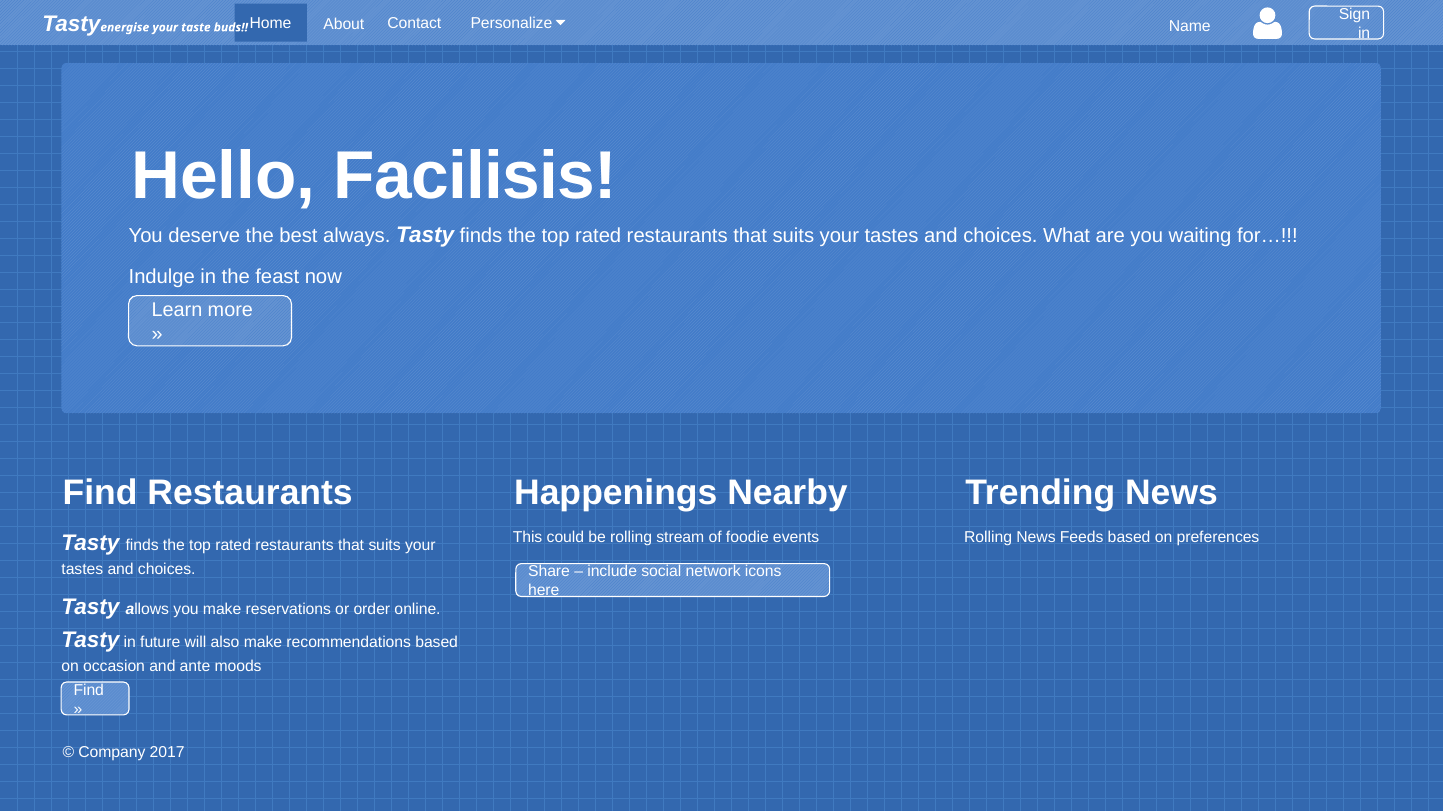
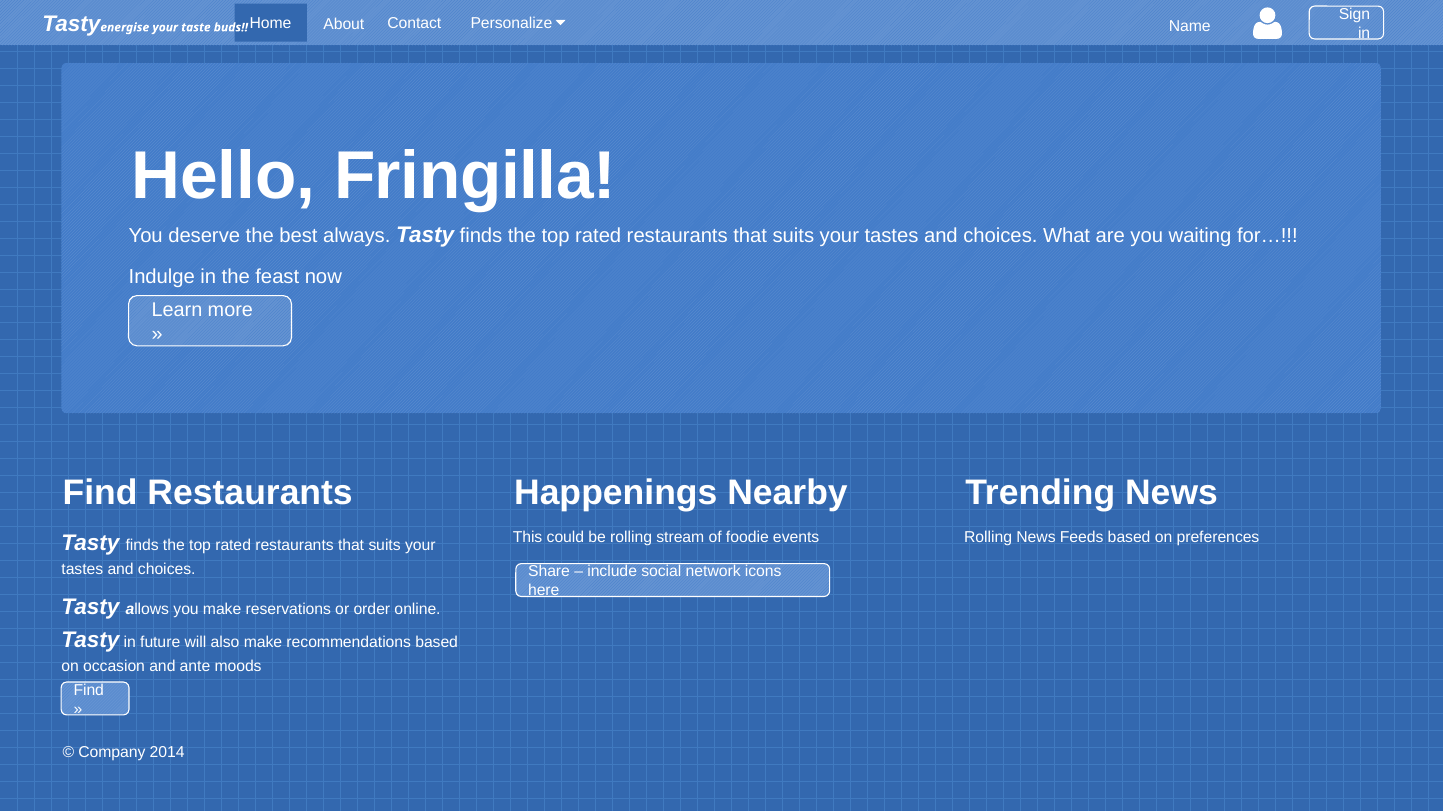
Facilisis: Facilisis -> Fringilla (475, 176)
2017: 2017 -> 2014 (167, 753)
